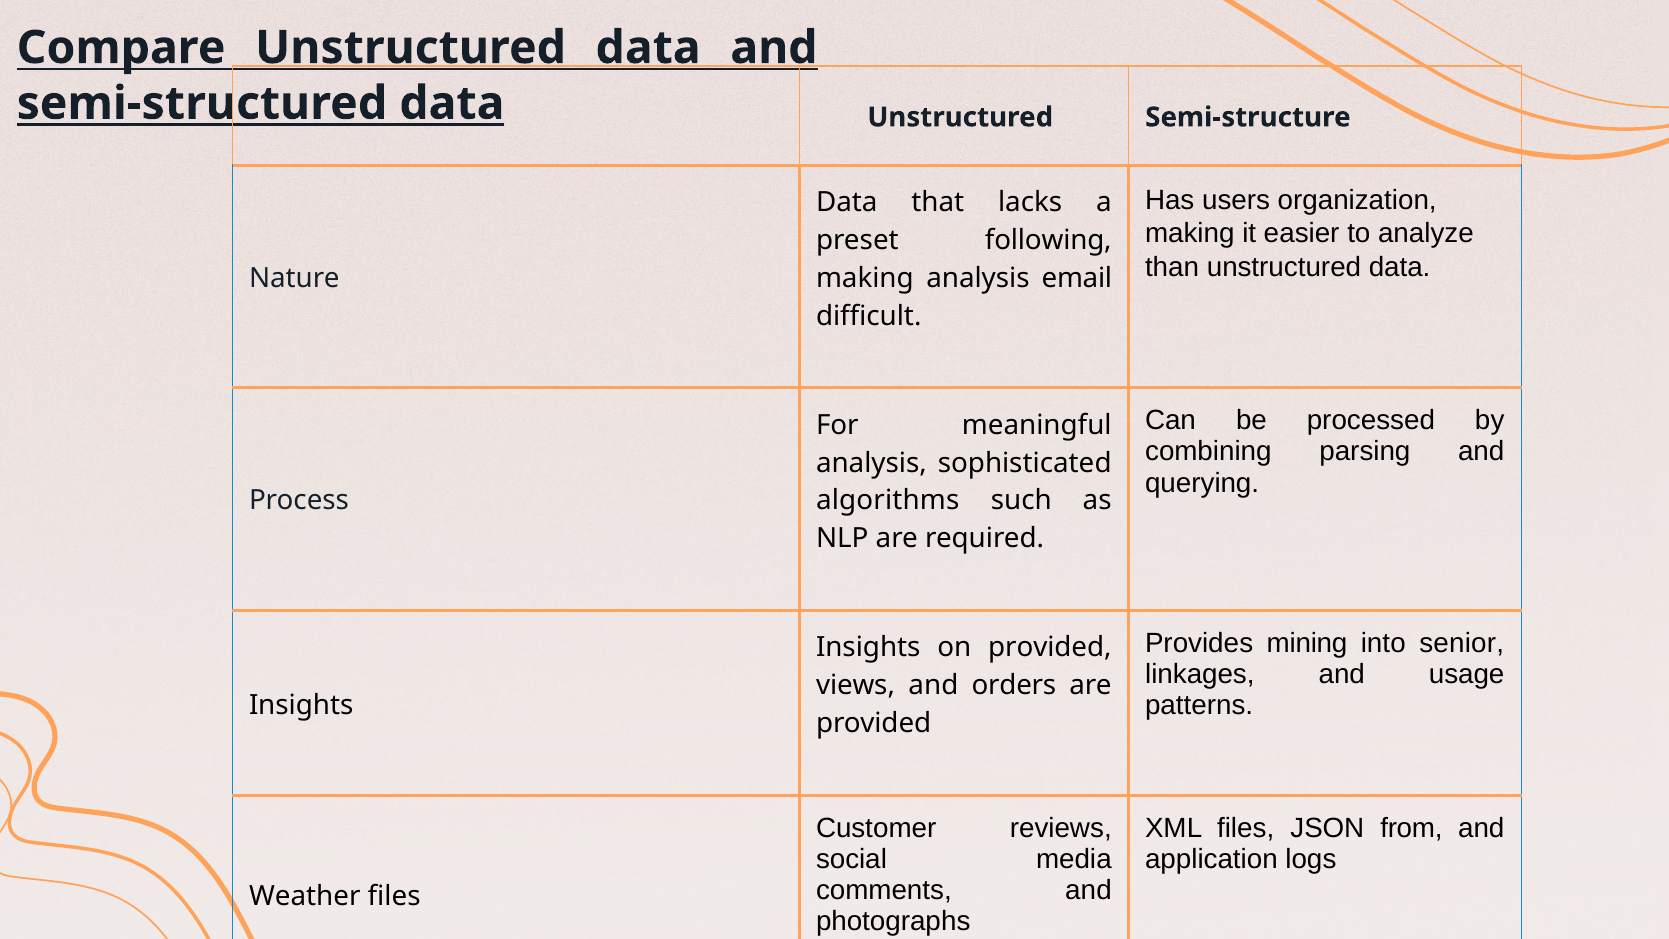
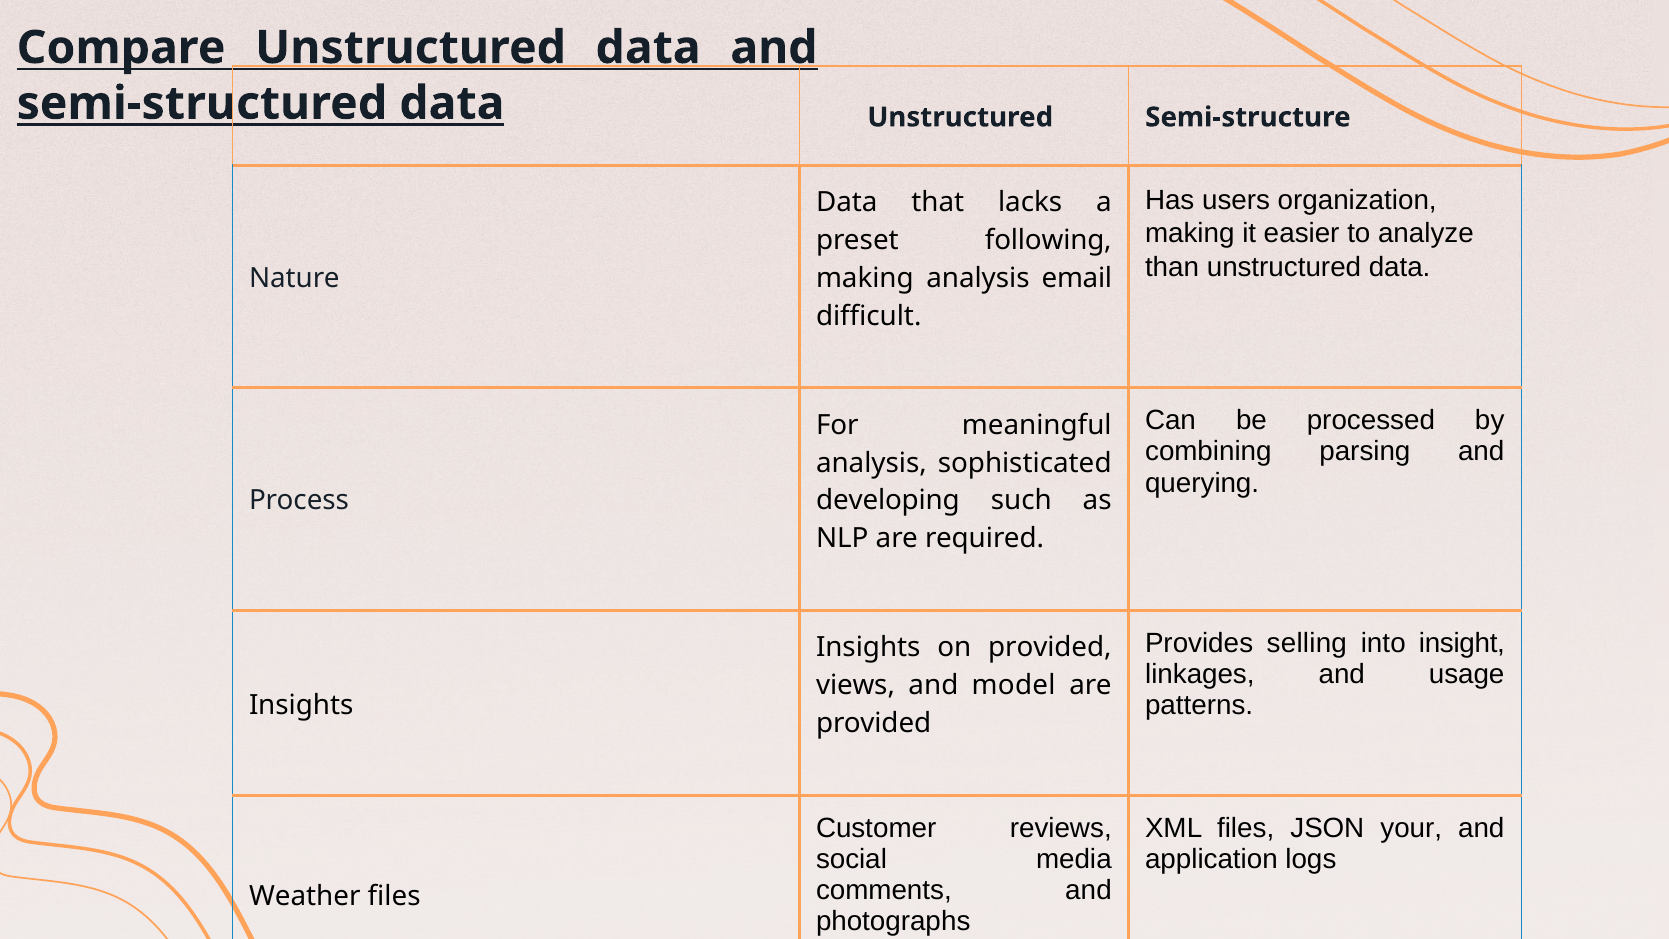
algorithms: algorithms -> developing (888, 501)
mining: mining -> selling (1307, 643)
senior: senior -> insight (1462, 643)
orders: orders -> model (1014, 685)
from: from -> your (1411, 828)
